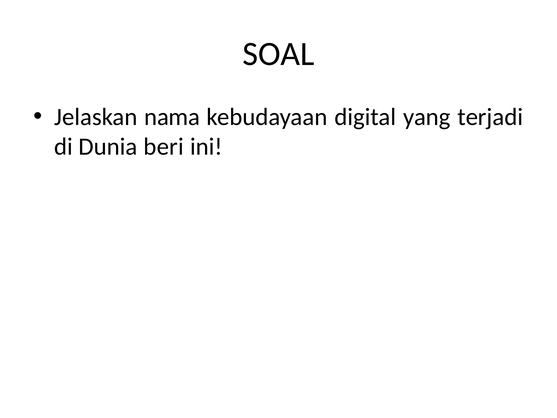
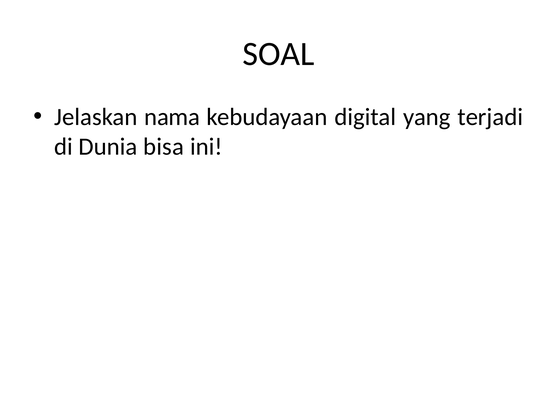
beri: beri -> bisa (164, 147)
